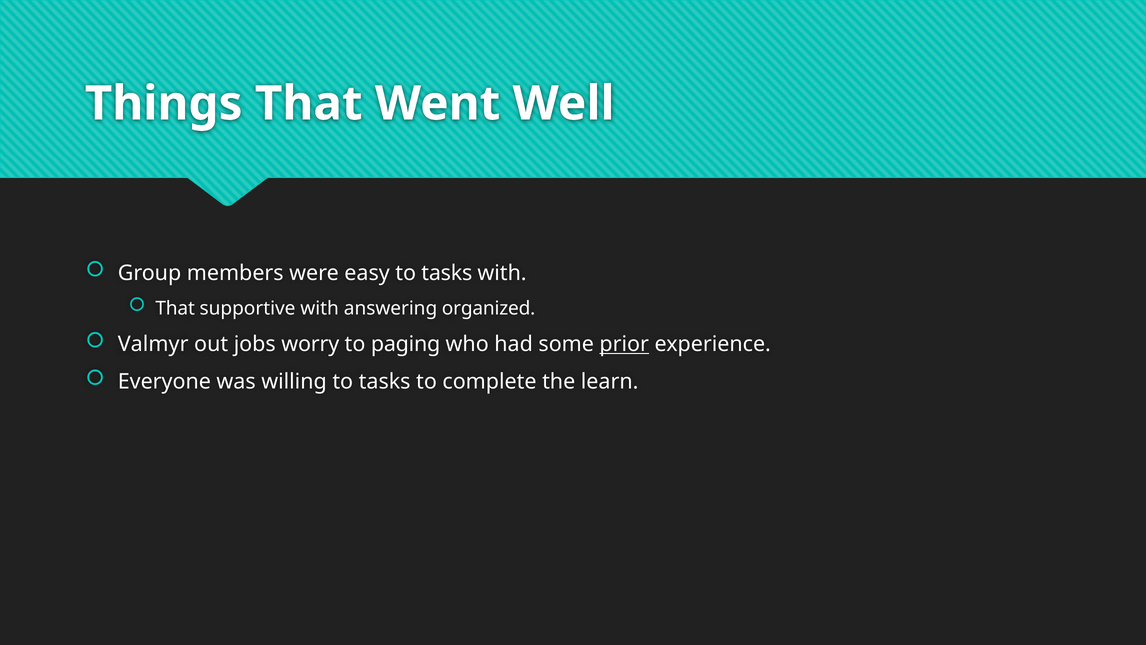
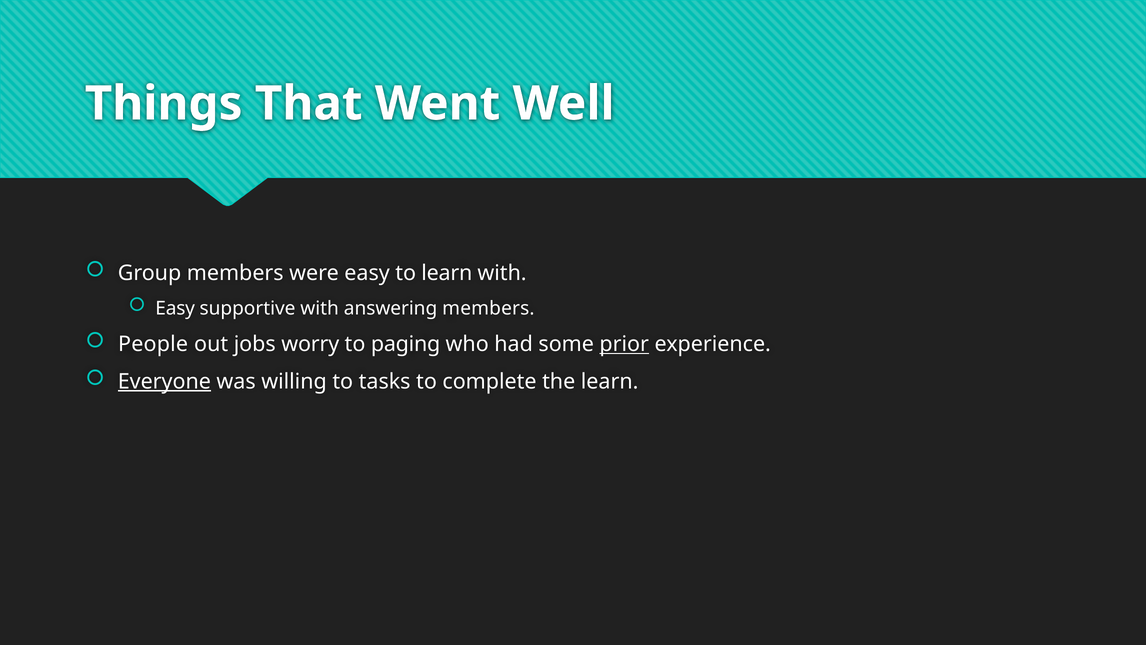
easy to tasks: tasks -> learn (447, 273)
That: That -> Easy (175, 308)
answering organized: organized -> members (488, 308)
Valmyr: Valmyr -> People (153, 344)
Everyone underline: none -> present (164, 381)
